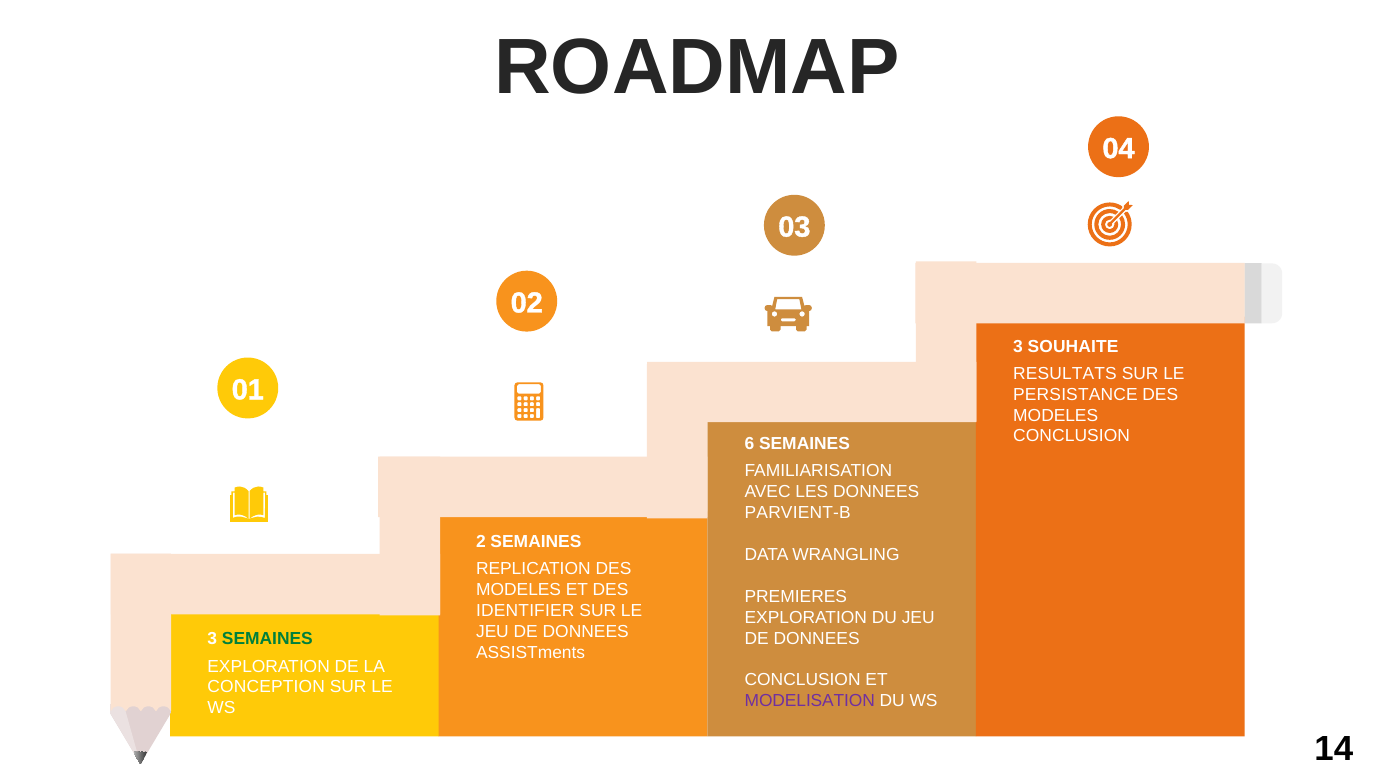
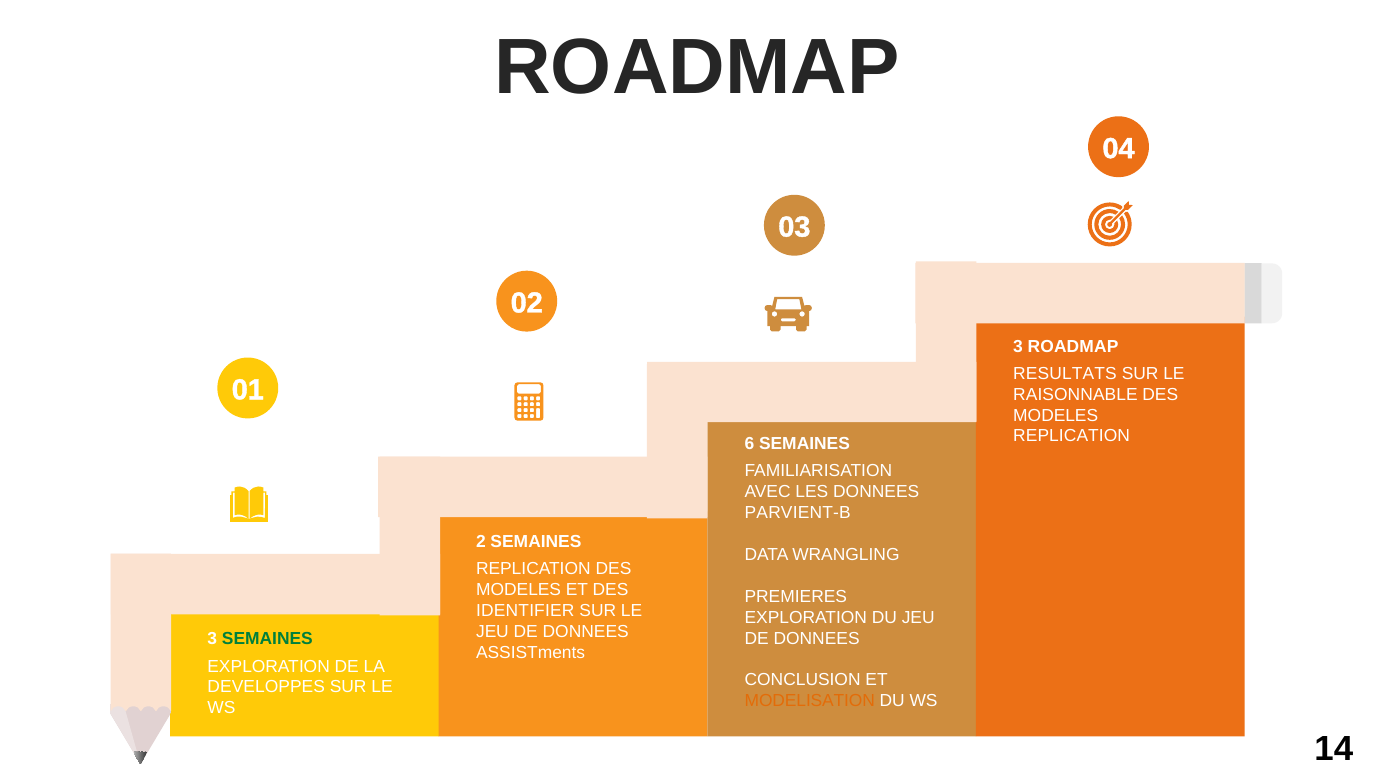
3 SOUHAITE: SOUHAITE -> ROADMAP (1073, 346)
PERSISTANCE: PERSISTANCE -> RAISONNABLE (1075, 394)
CONCLUSION: CONCLUSION -> REPLICATION (1072, 436)
CONCEPTION: CONCEPTION -> DEVELOPPES (266, 687)
MODELISATION colour: purple -> orange (810, 701)
